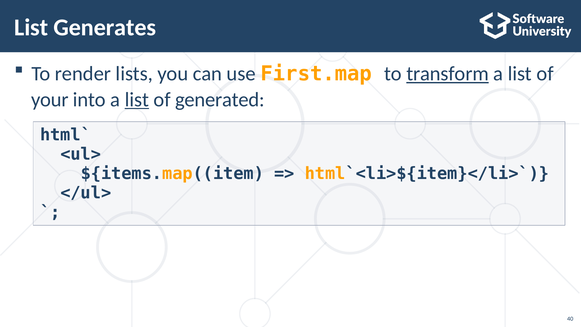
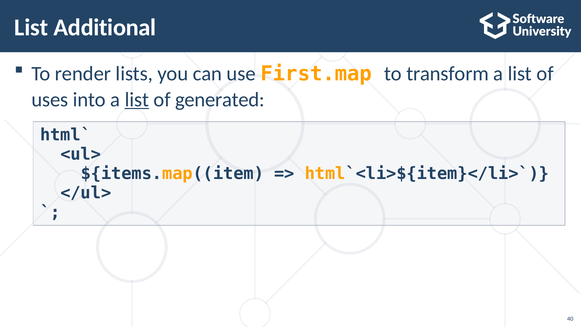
Generates: Generates -> Additional (105, 28)
transform underline: present -> none (448, 74)
your: your -> uses (50, 100)
